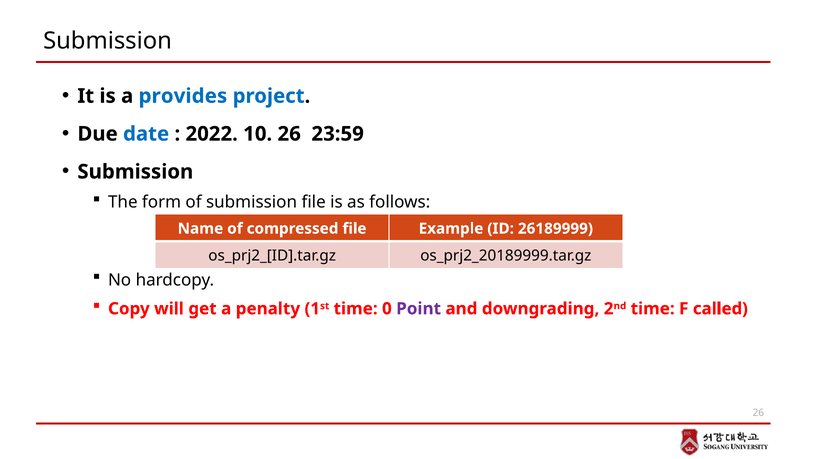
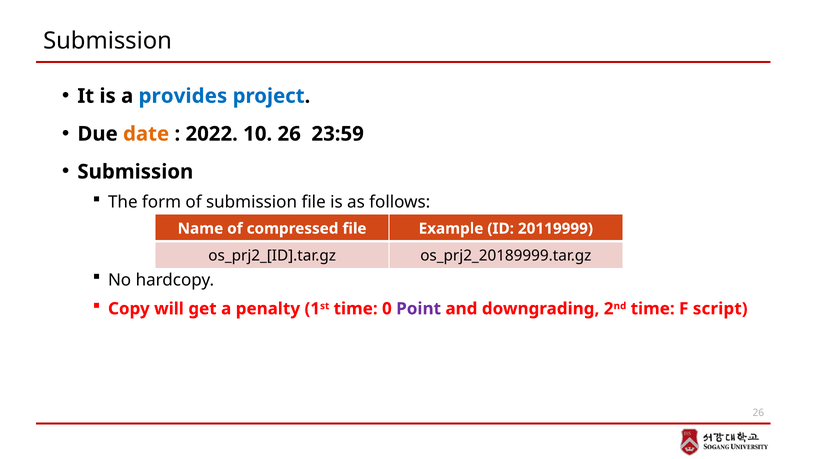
date colour: blue -> orange (146, 134)
26189999: 26189999 -> 20119999 (555, 229)
called: called -> script (720, 309)
